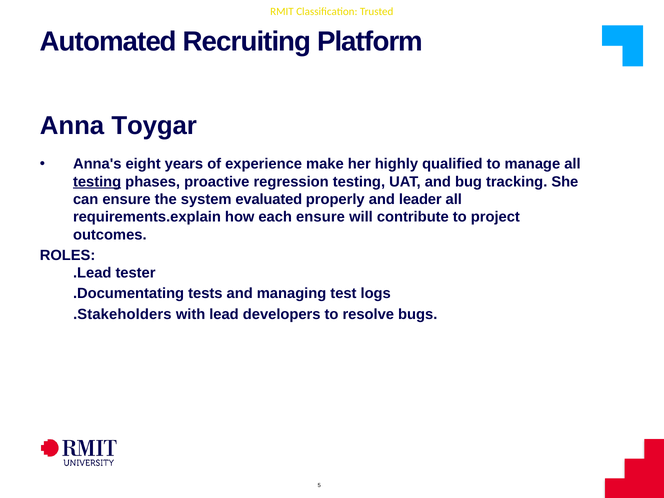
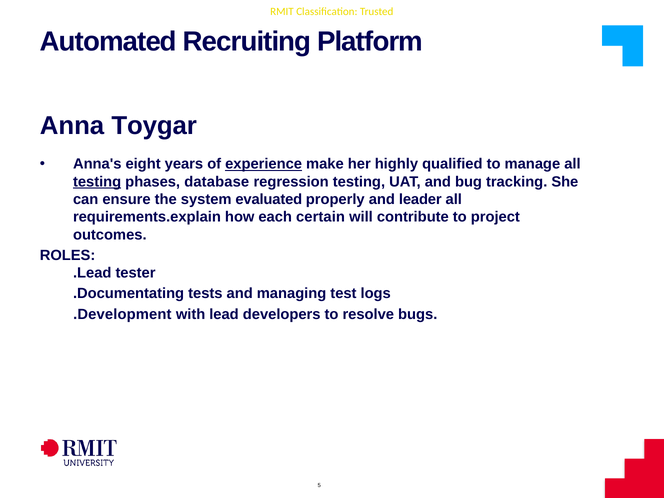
experience underline: none -> present (264, 164)
proactive: proactive -> database (217, 182)
each ensure: ensure -> certain (320, 217)
.Stakeholders: .Stakeholders -> .Development (122, 314)
